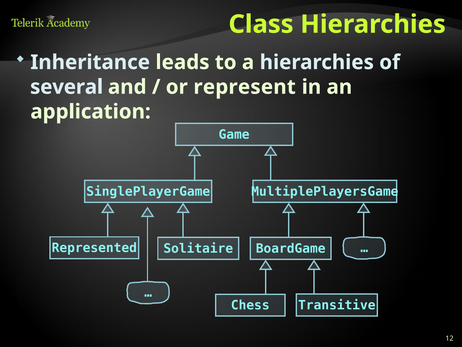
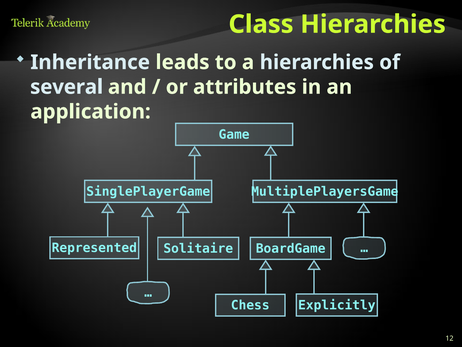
represent: represent -> attributes (245, 87)
Transitive: Transitive -> Explicitly (337, 305)
